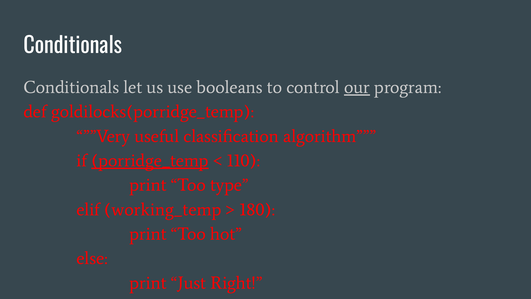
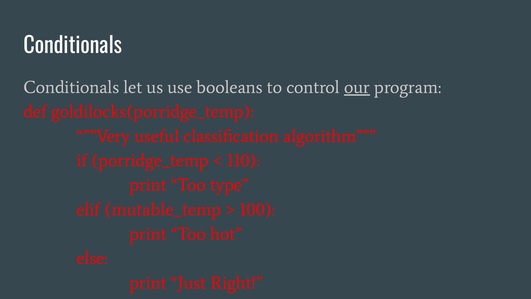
porridge_temp underline: present -> none (150, 161)
working_temp: working_temp -> mutable_temp (163, 209)
180: 180 -> 100 (257, 209)
